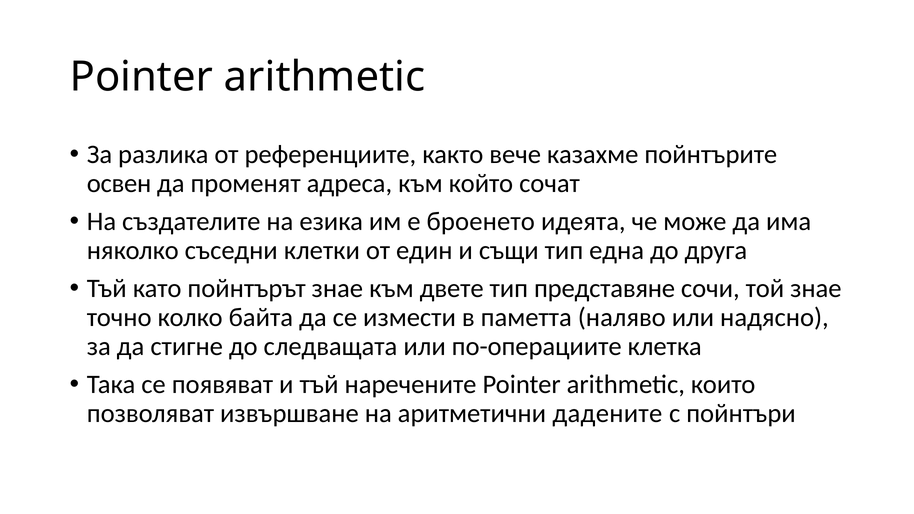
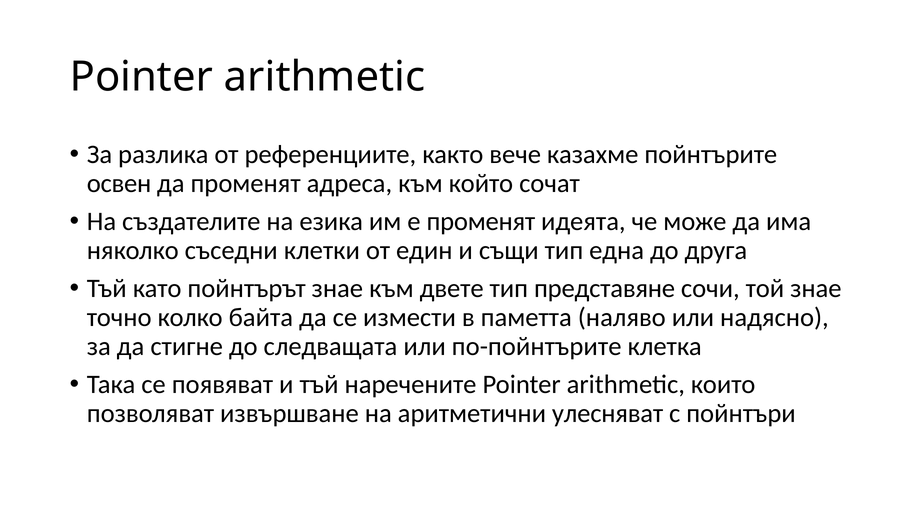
е броенето: броенето -> променят (481, 222)
по-операциите: по-операциите -> по-пойнтърите (537, 346)
дадените: дадените -> улесняват (608, 413)
